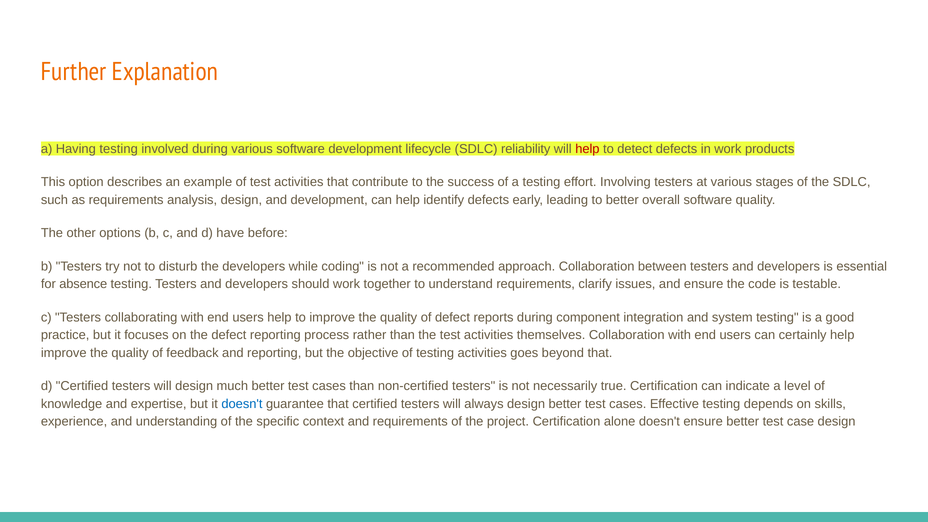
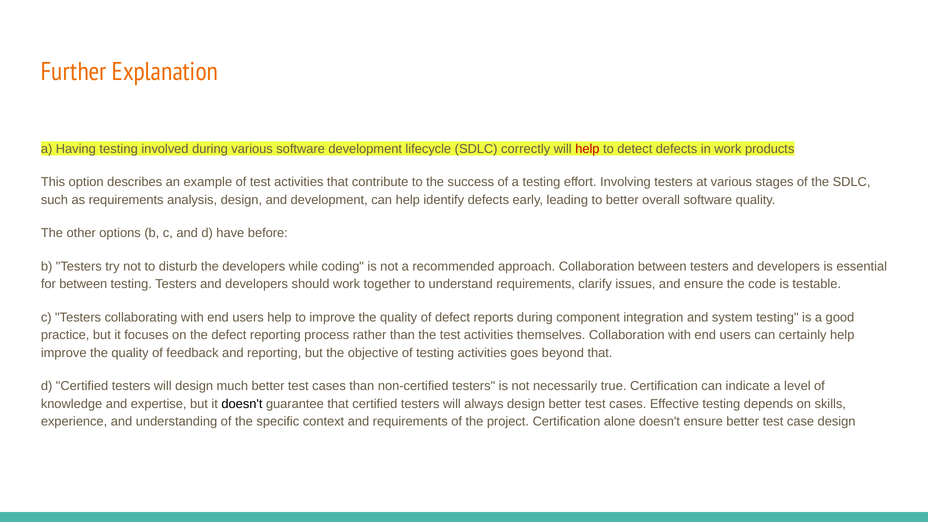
reliability: reliability -> correctly (526, 149)
for absence: absence -> between (83, 284)
doesn't colour: blue -> black (242, 404)
